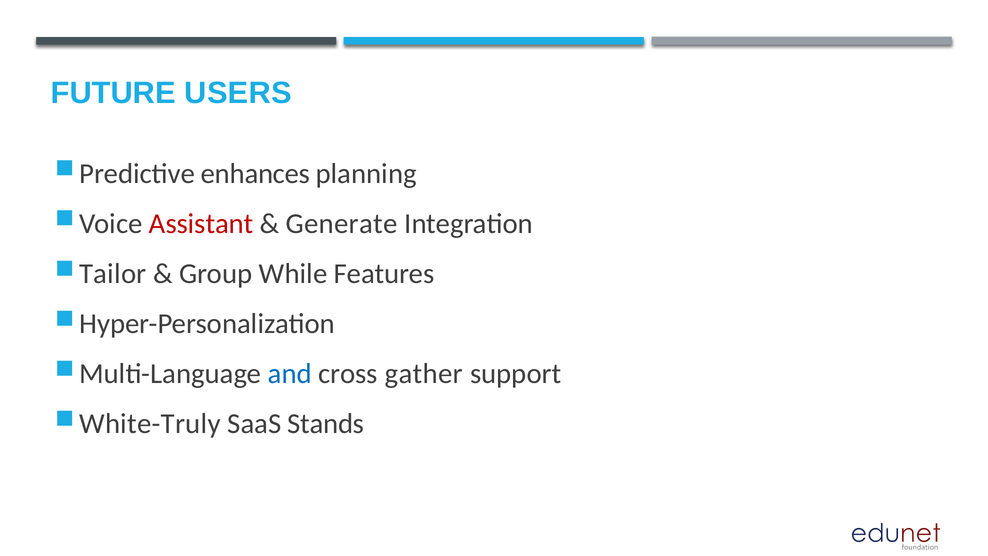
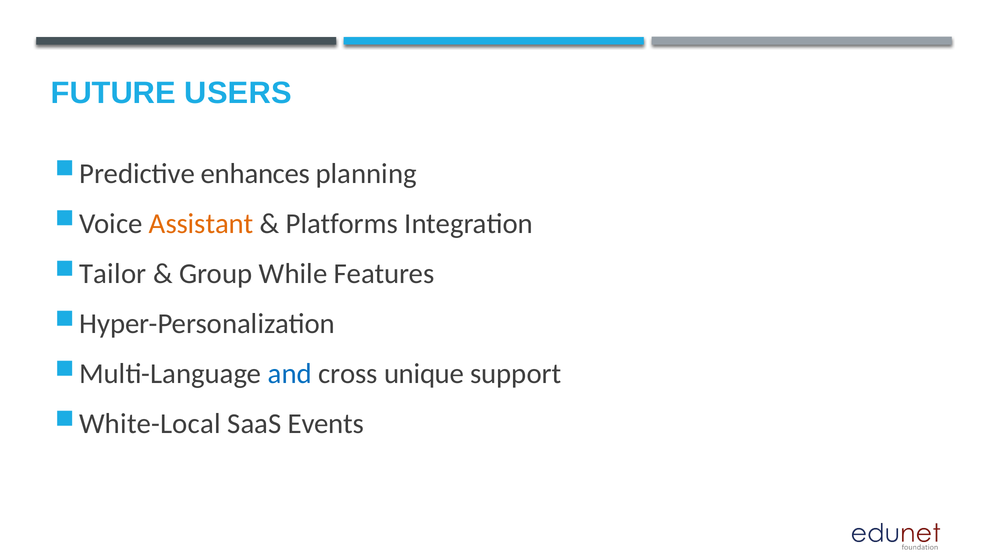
Assistant colour: red -> orange (201, 224)
Generate: Generate -> Platforms (342, 224)
gather: gather -> unique (424, 374)
White-Truly: White-Truly -> White-Local (150, 424)
Stands: Stands -> Events (326, 424)
